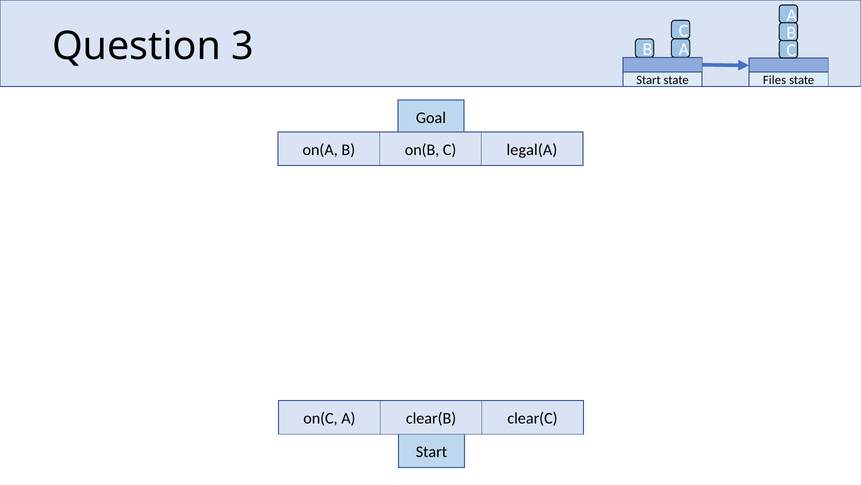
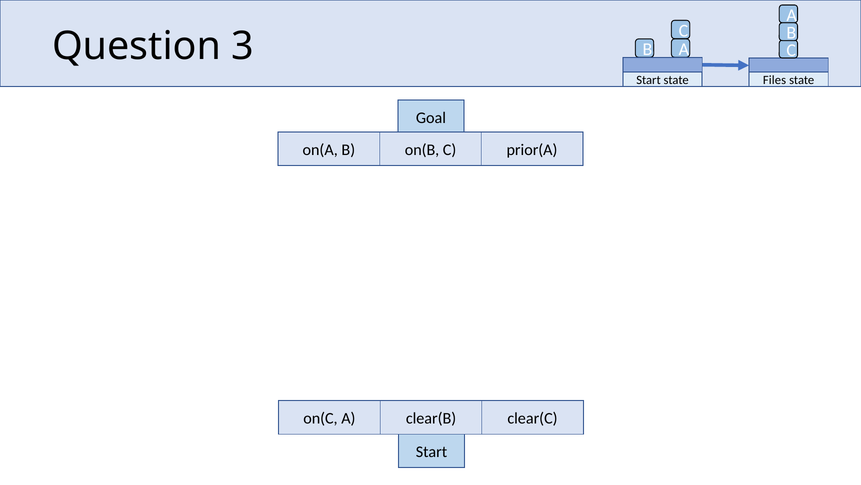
legal(A: legal(A -> prior(A (532, 150)
